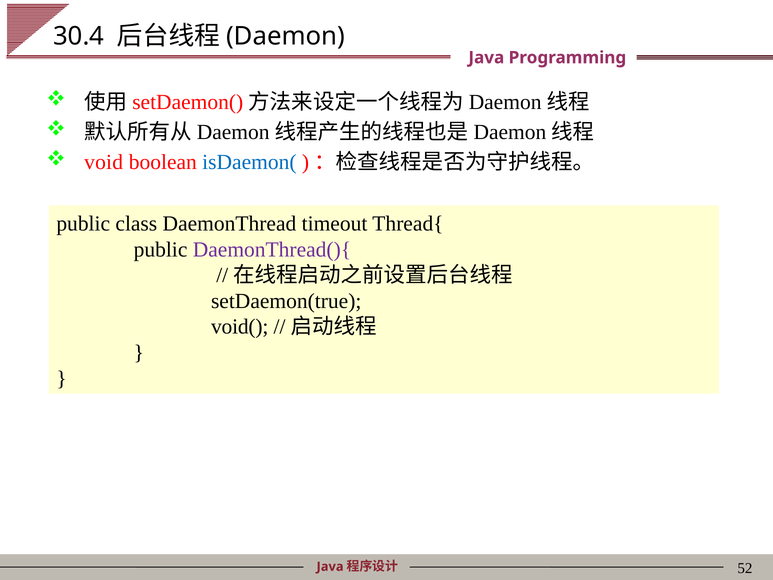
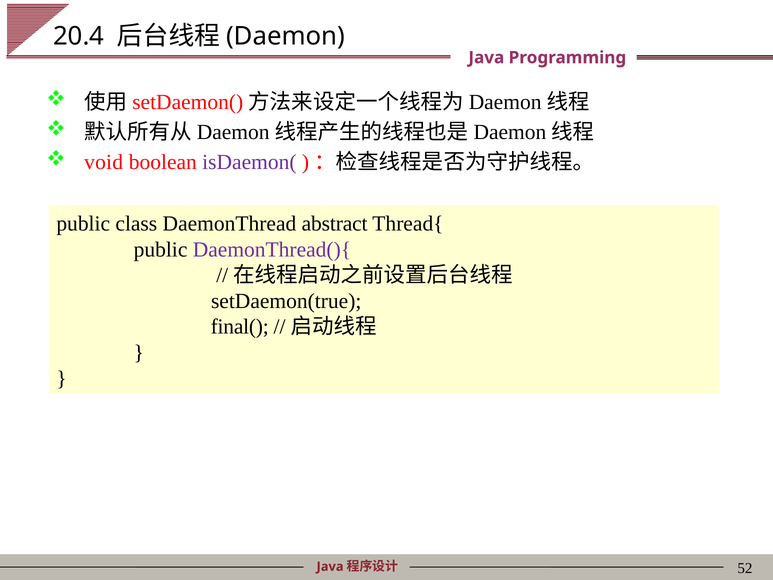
30.4: 30.4 -> 20.4 (79, 36)
isDaemon( colour: blue -> purple (249, 162)
timeout: timeout -> abstract (335, 224)
void(: void( -> final( (240, 327)
